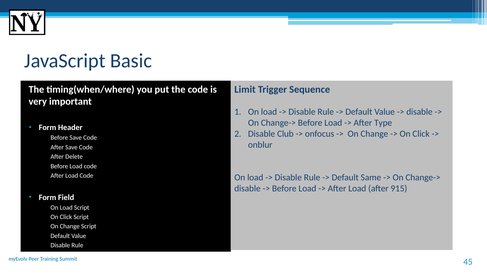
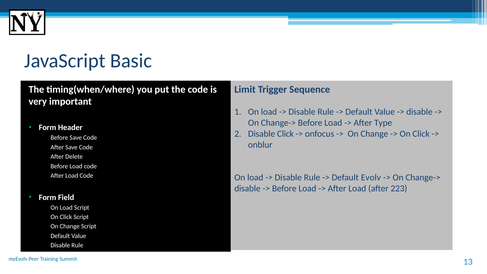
Disable Club: Club -> Click (285, 134)
Same: Same -> Evolv (371, 178)
915: 915 -> 223 (399, 188)
45: 45 -> 13 (468, 262)
